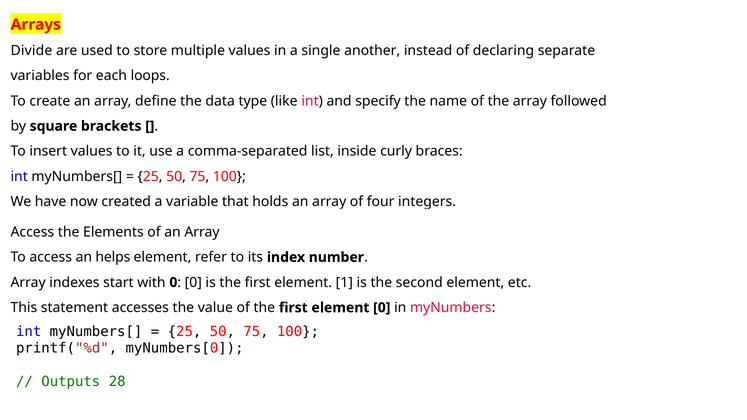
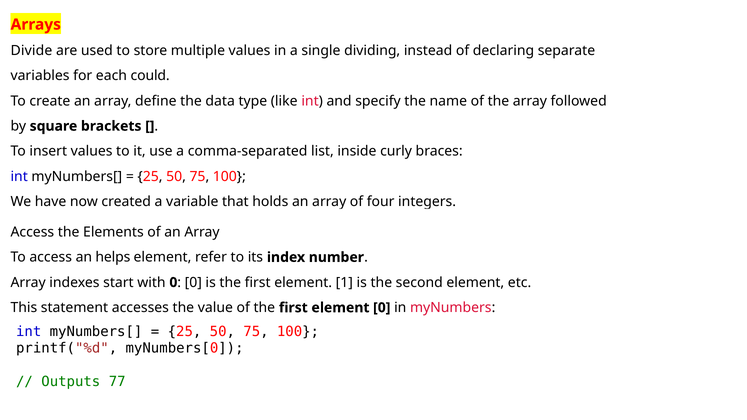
another: another -> dividing (372, 51)
loops: loops -> could (150, 76)
28: 28 -> 77 (117, 382)
